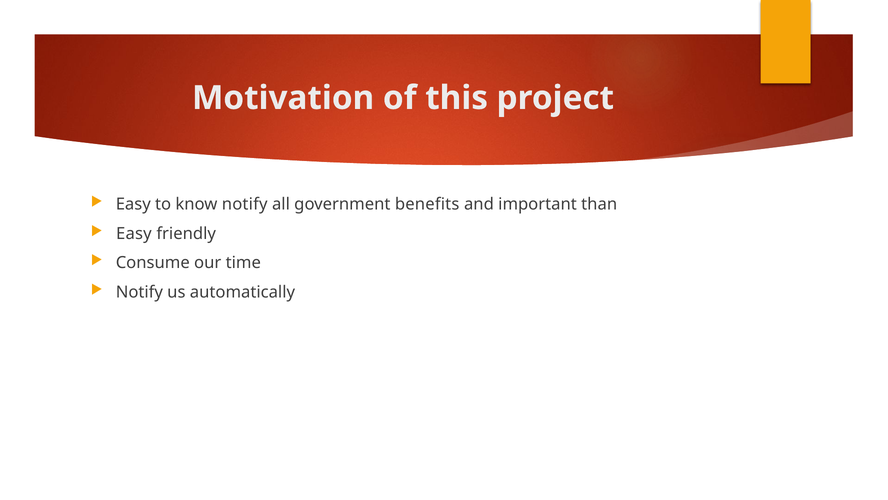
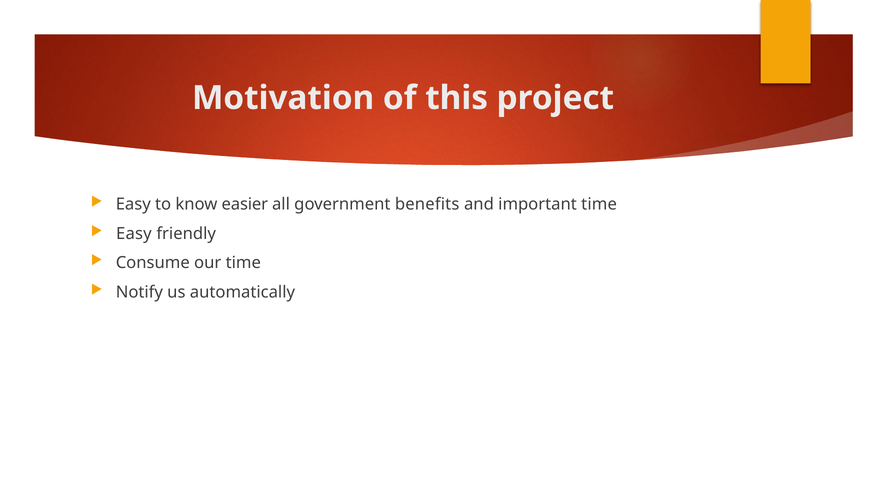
know notify: notify -> easier (245, 204)
important than: than -> time (599, 204)
